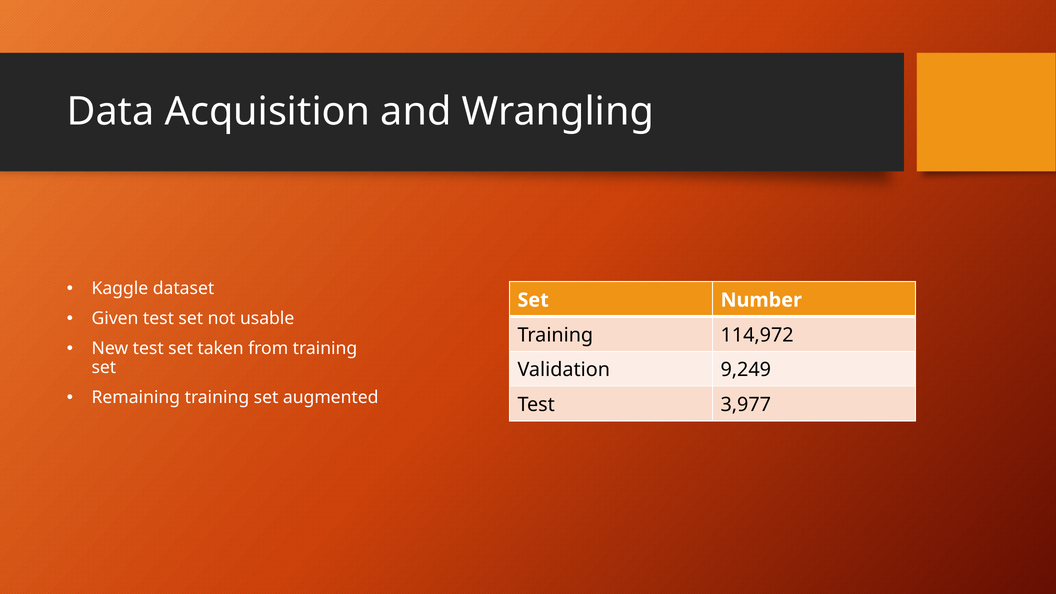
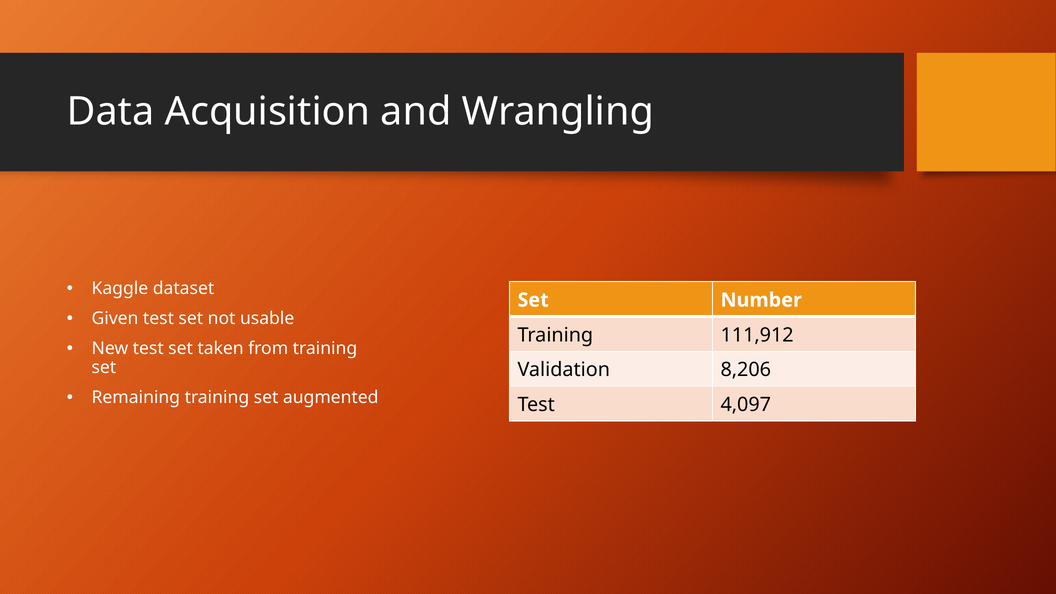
114,972: 114,972 -> 111,912 (757, 335)
9,249: 9,249 -> 8,206 (746, 370)
3,977: 3,977 -> 4,097 (746, 405)
